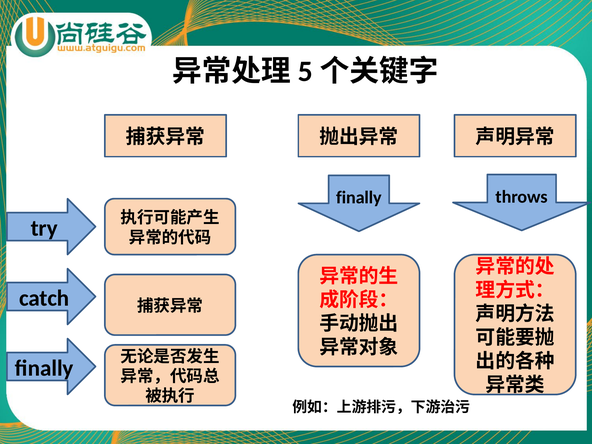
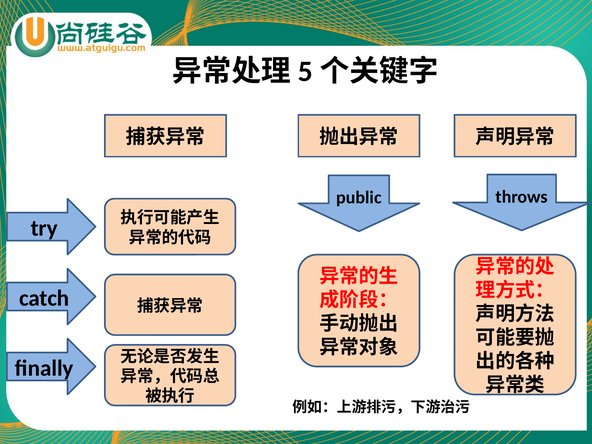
finally: finally -> public (359, 198)
